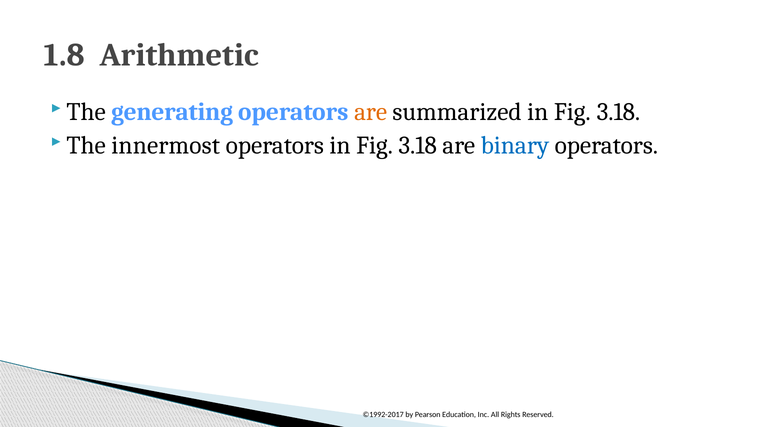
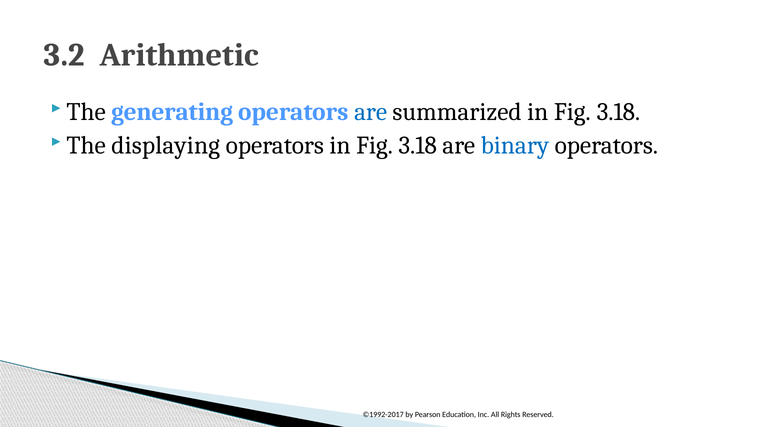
1.8: 1.8 -> 3.2 (64, 55)
are colour: orange -> blue (371, 112)
innermost: innermost -> displaying (166, 146)
